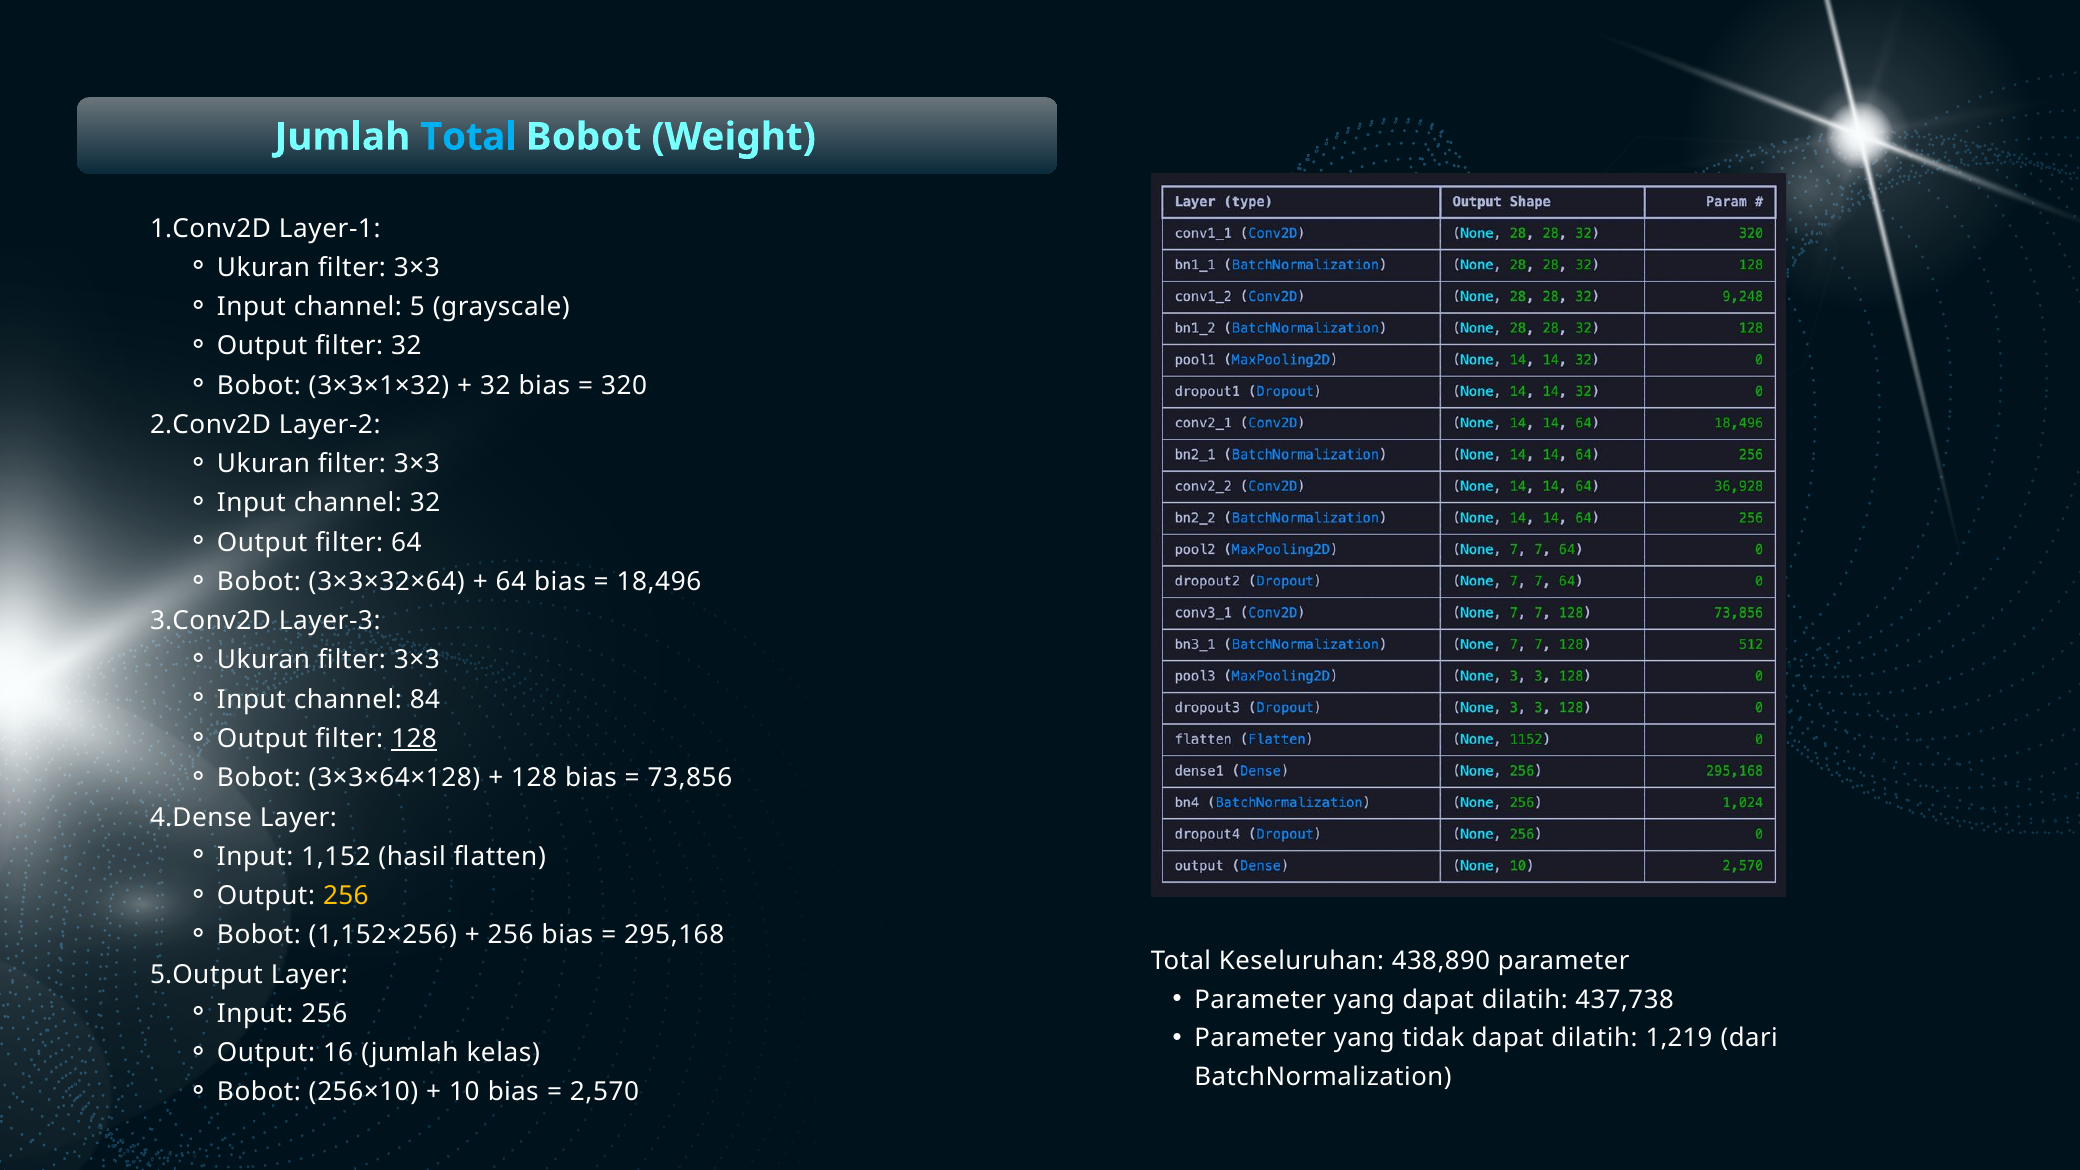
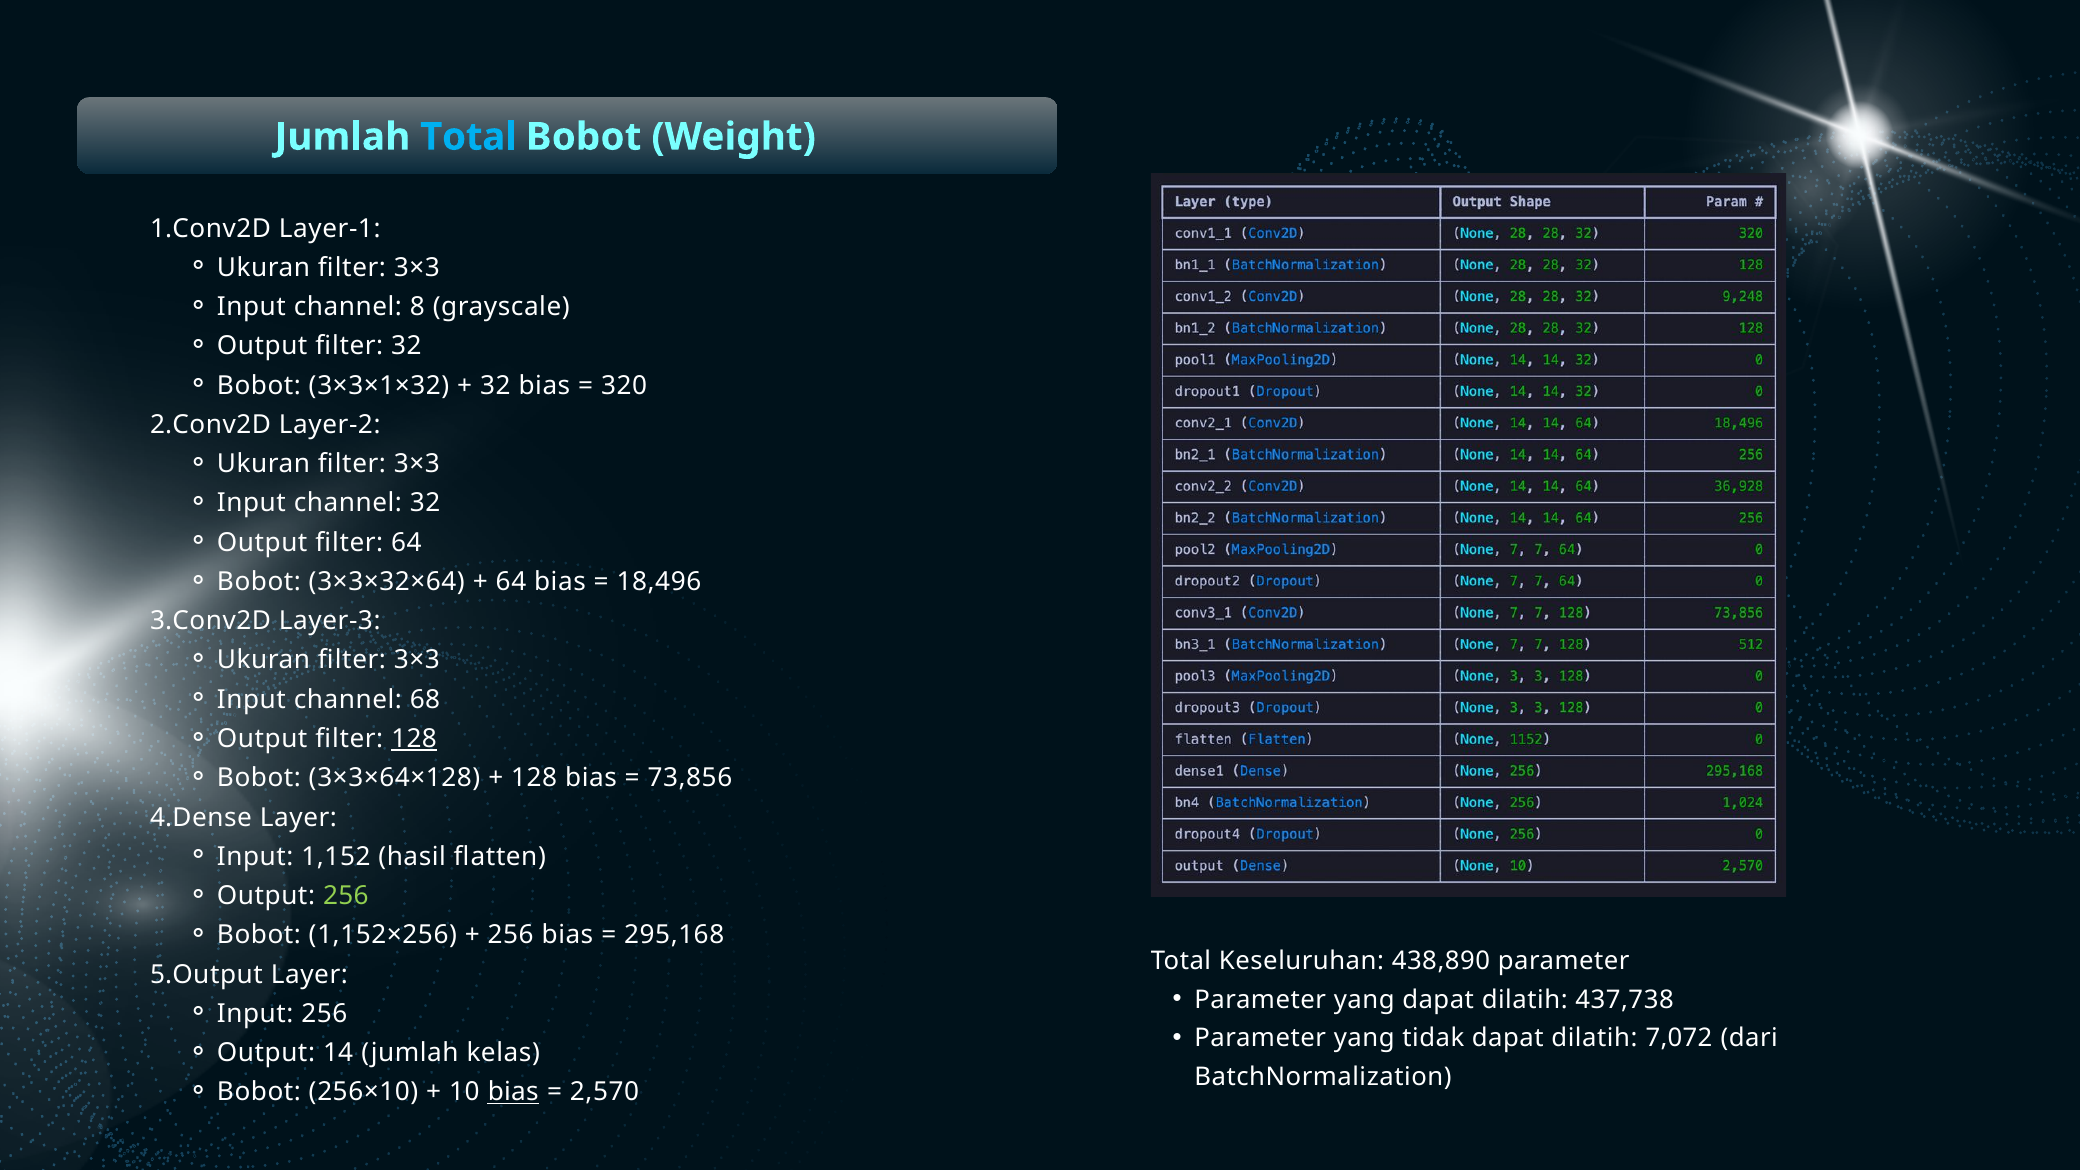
5: 5 -> 8 (417, 307)
84: 84 -> 68 (425, 700)
256 colour: yellow -> light green (346, 896)
1,219: 1,219 -> 7,072 (1679, 1038)
16: 16 -> 14 (338, 1053)
bias underline: none -> present (513, 1092)
